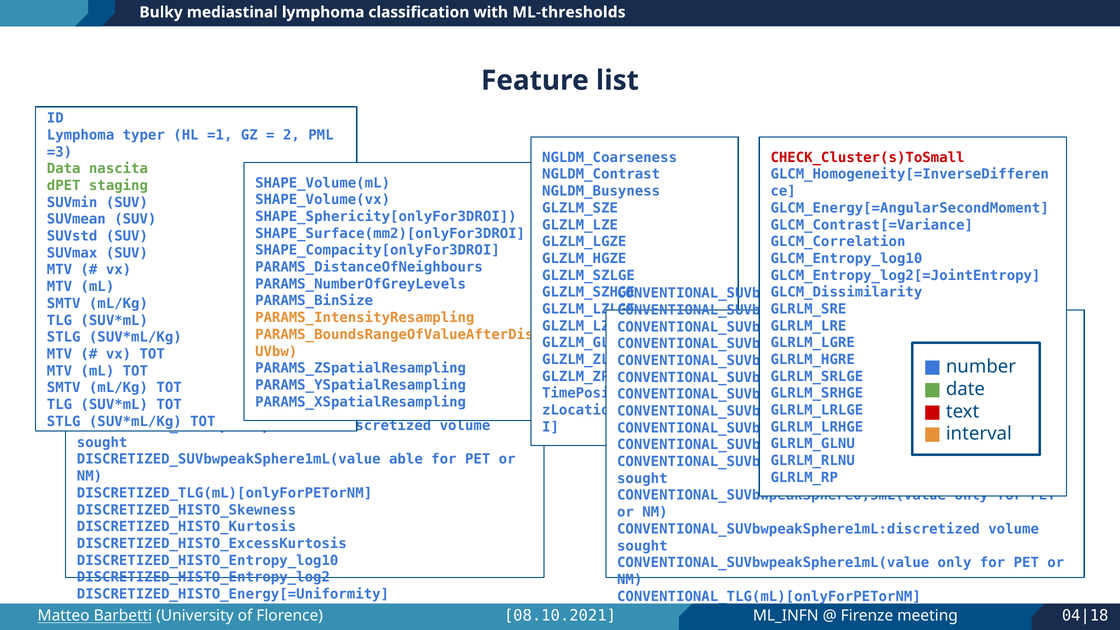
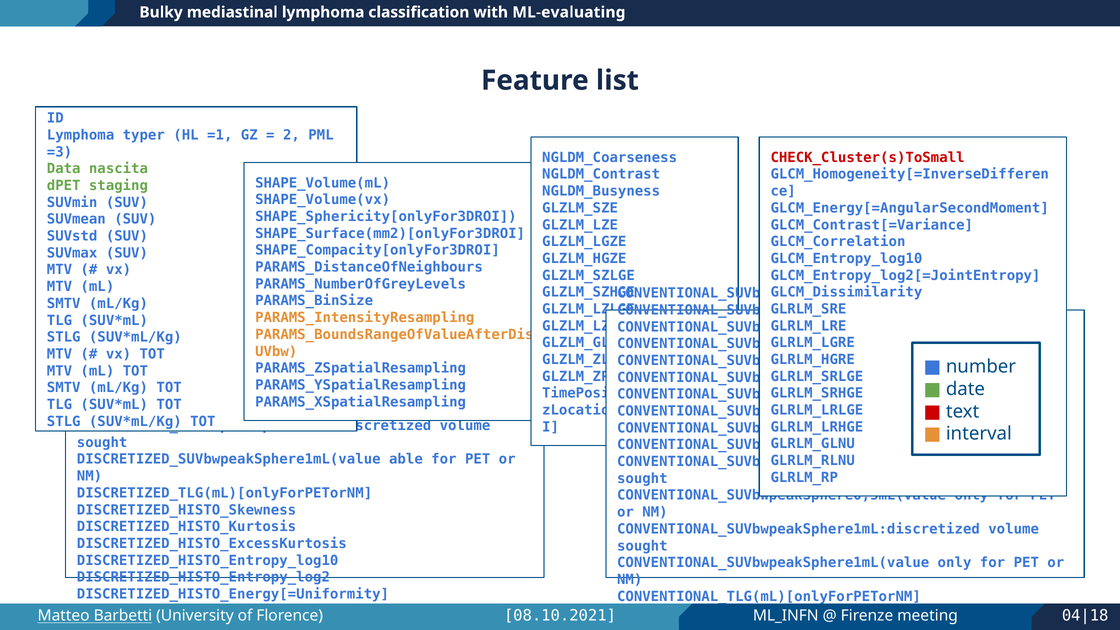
ML-thresholds: ML-thresholds -> ML-evaluating (569, 12)
